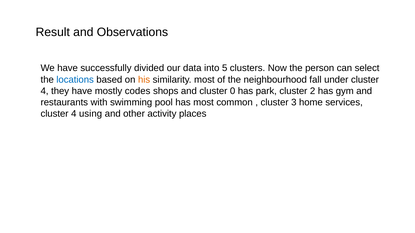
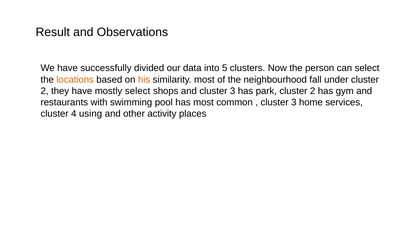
locations colour: blue -> orange (75, 80)
4: 4 -> 2 (45, 91)
mostly codes: codes -> select (138, 91)
and cluster 0: 0 -> 3 (233, 91)
